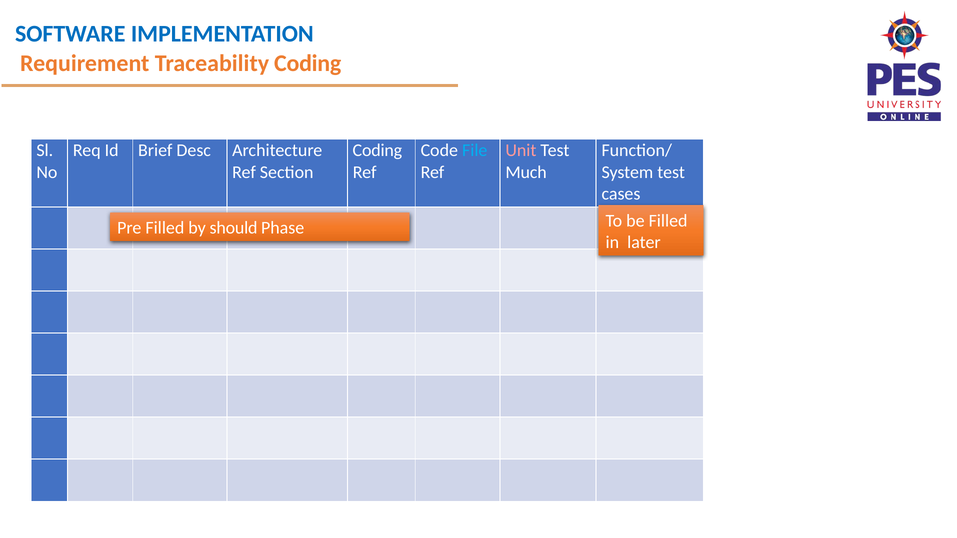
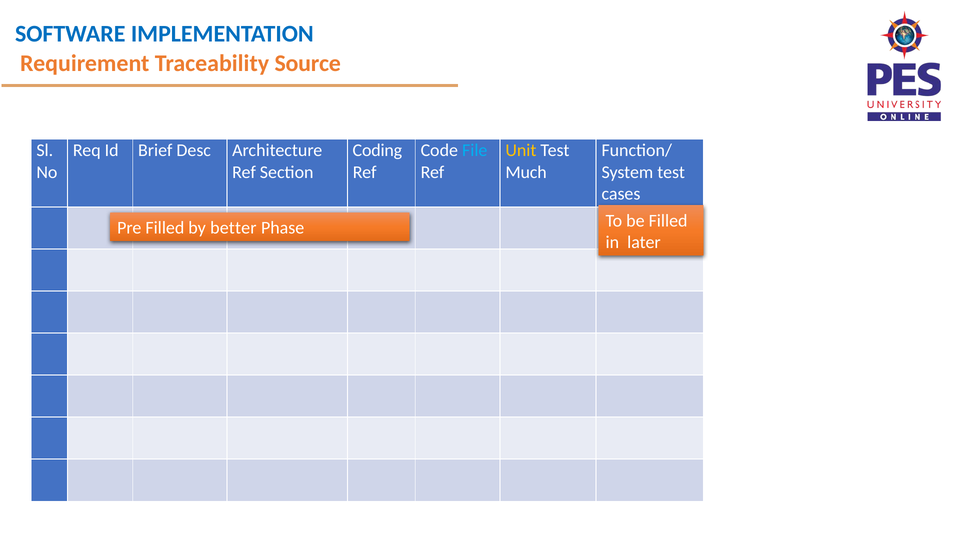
Traceability Coding: Coding -> Source (308, 63)
Unit colour: pink -> yellow (521, 150)
should: should -> better (233, 228)
